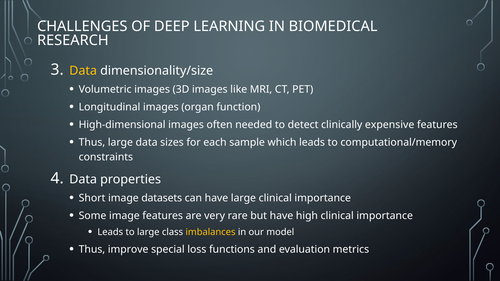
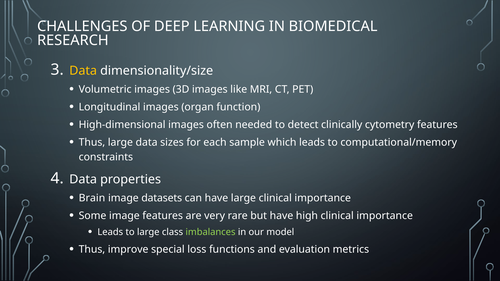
expensive: expensive -> cytometry (390, 125)
Short: Short -> Brain (92, 198)
imbalances colour: yellow -> light green (211, 232)
